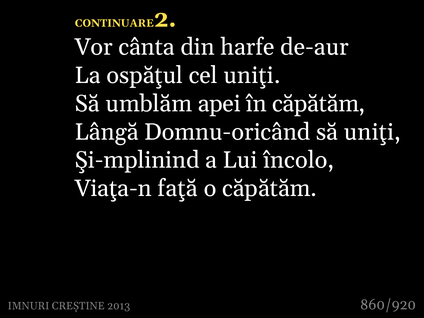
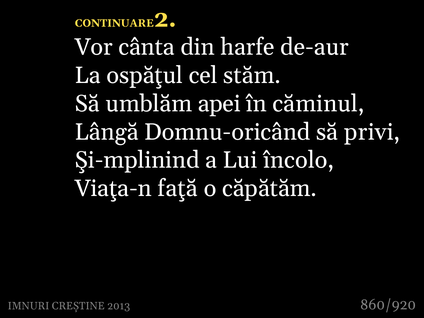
cel uniţi: uniţi -> stăm (252, 75)
în căpătăm: căpătăm -> căminul (318, 104)
să uniţi: uniţi -> privi (372, 132)
